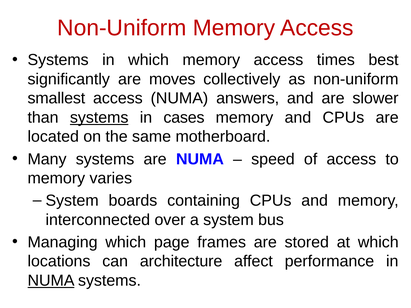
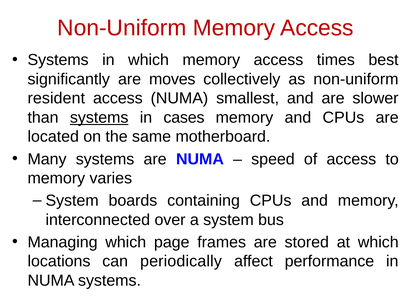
smallest: smallest -> resident (56, 98)
answers: answers -> smallest (248, 98)
architecture: architecture -> periodically (181, 262)
NUMA underline: present -> none (51, 281)
